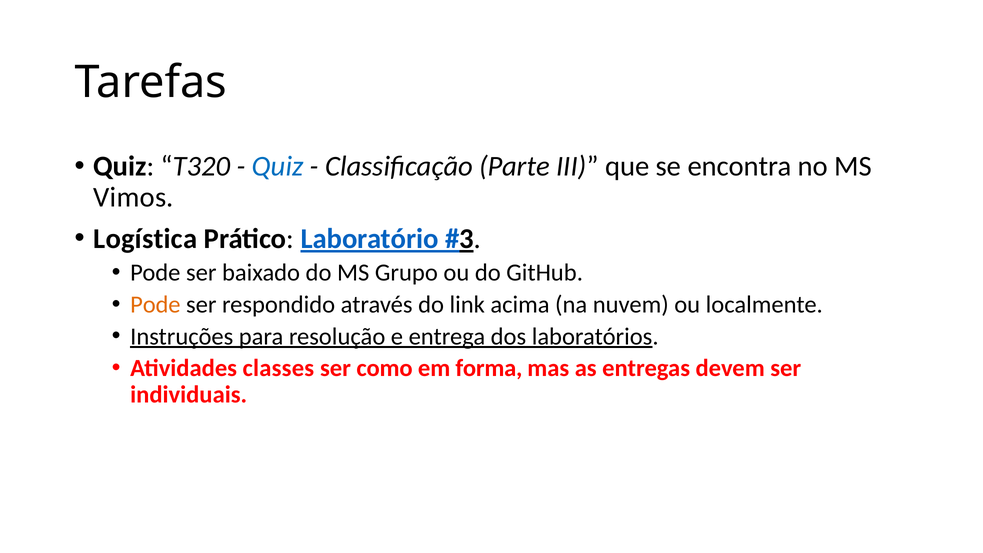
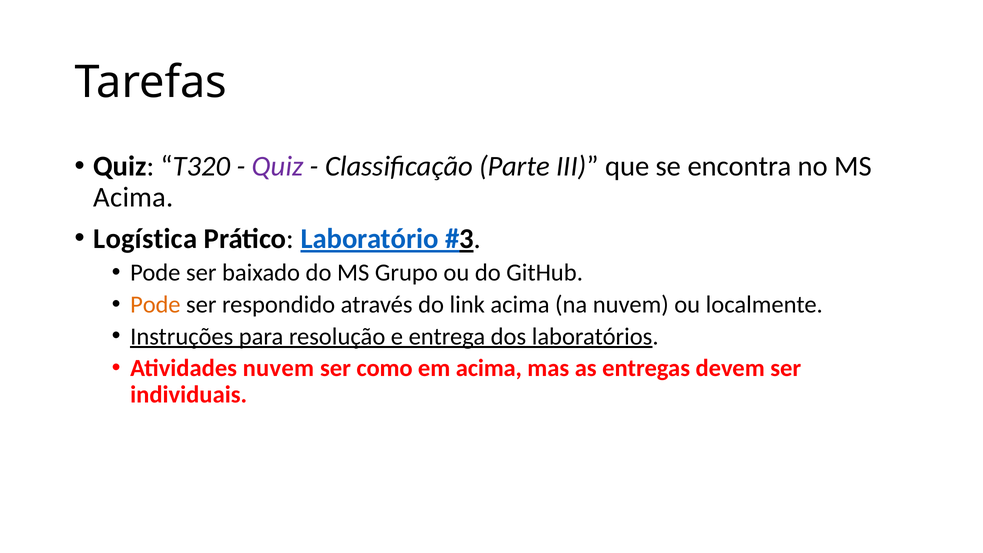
Quiz colour: blue -> purple (278, 166)
Vimos: Vimos -> Acima (134, 197)
Atividades classes: classes -> nuvem (278, 368)
em forma: forma -> acima (489, 368)
